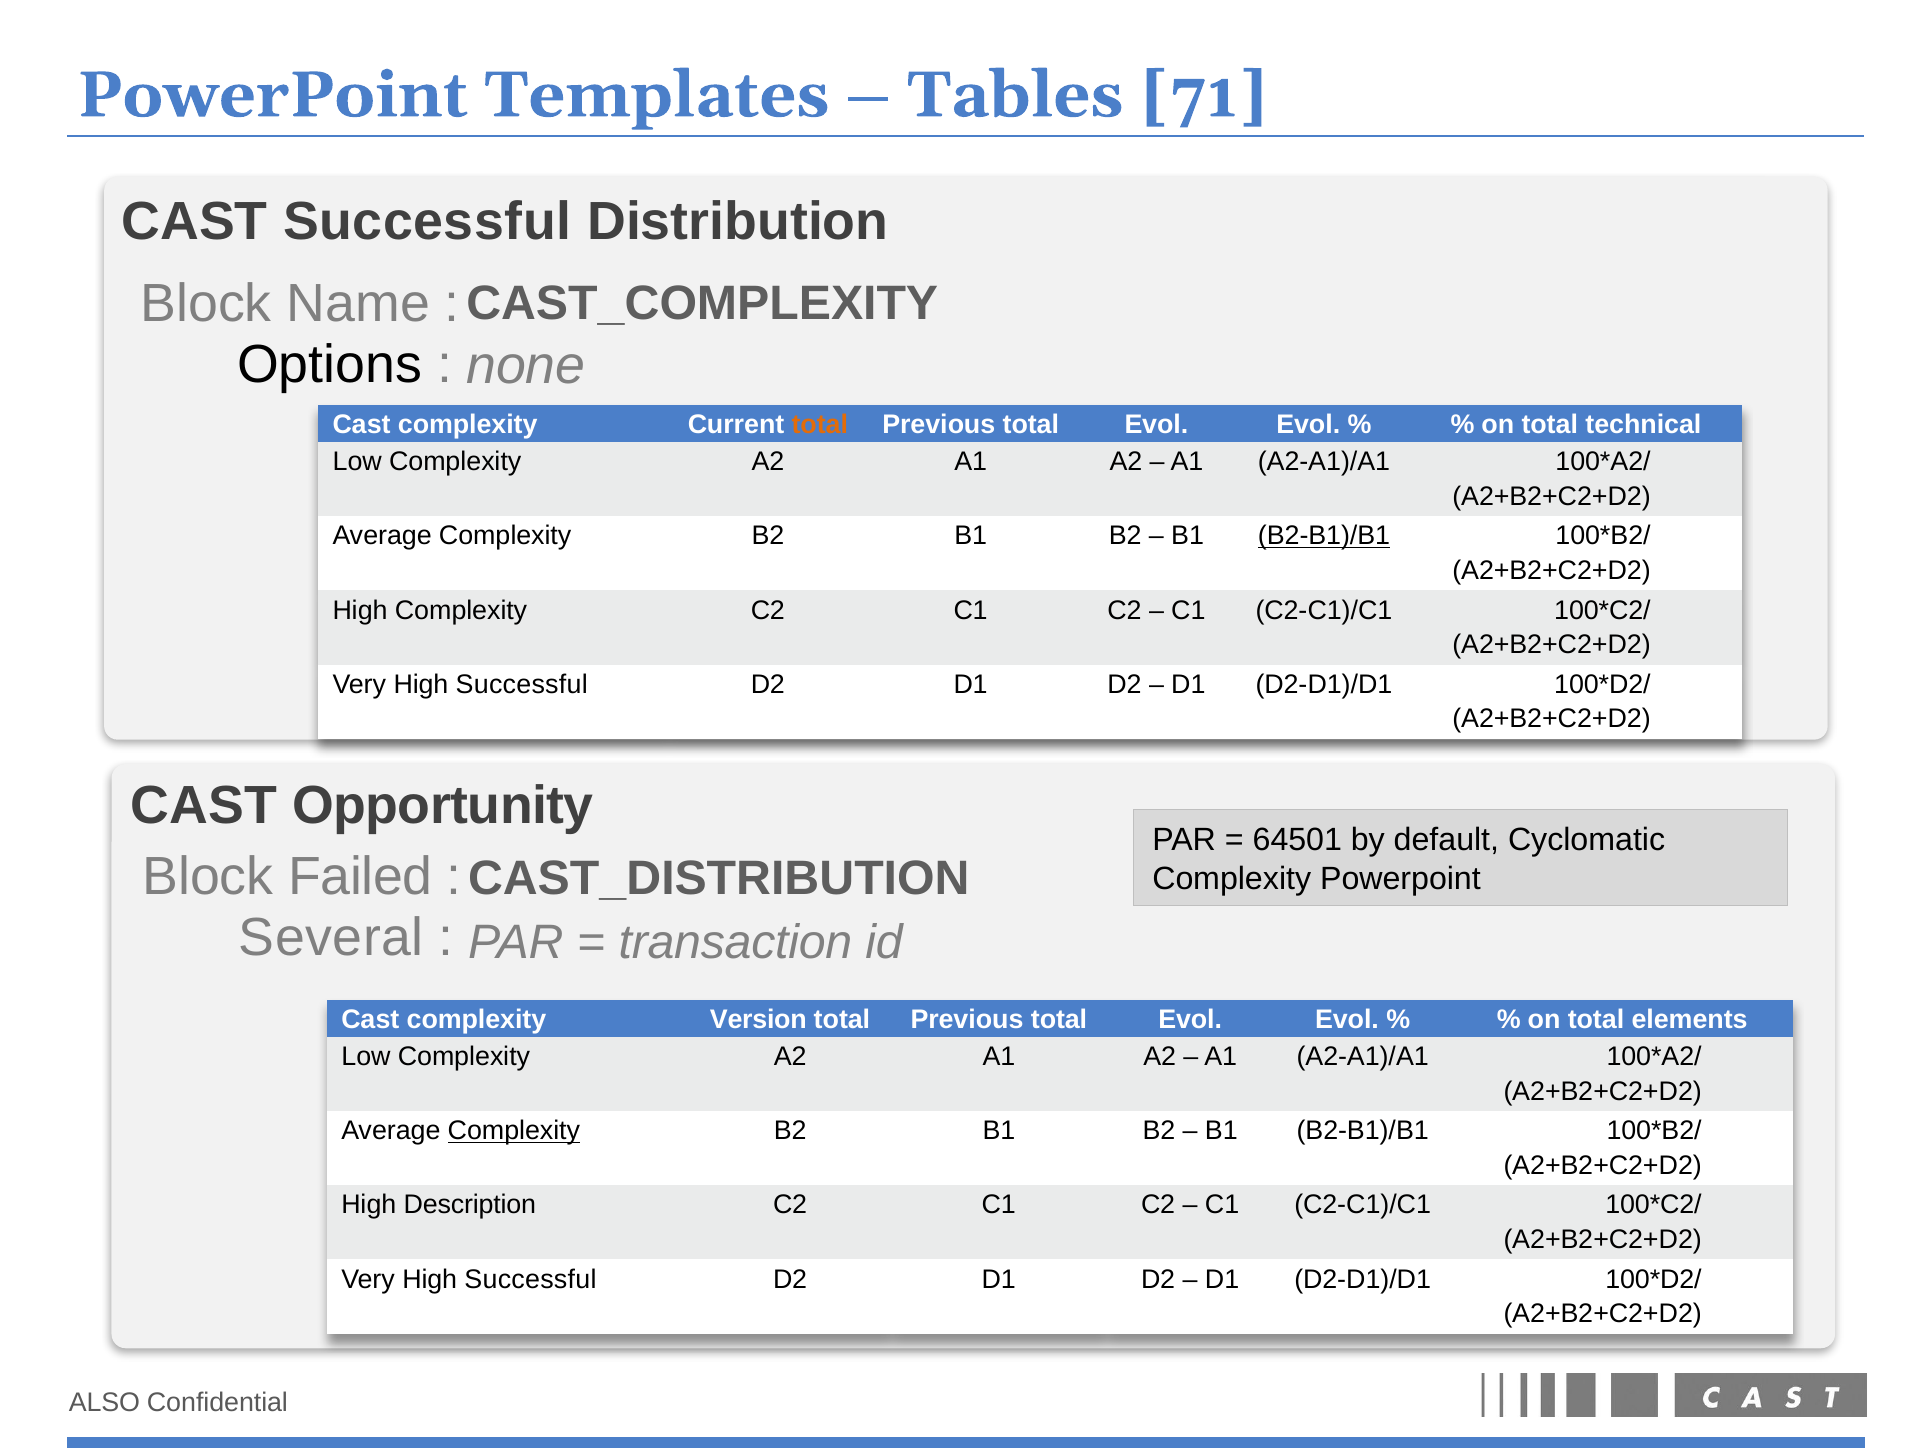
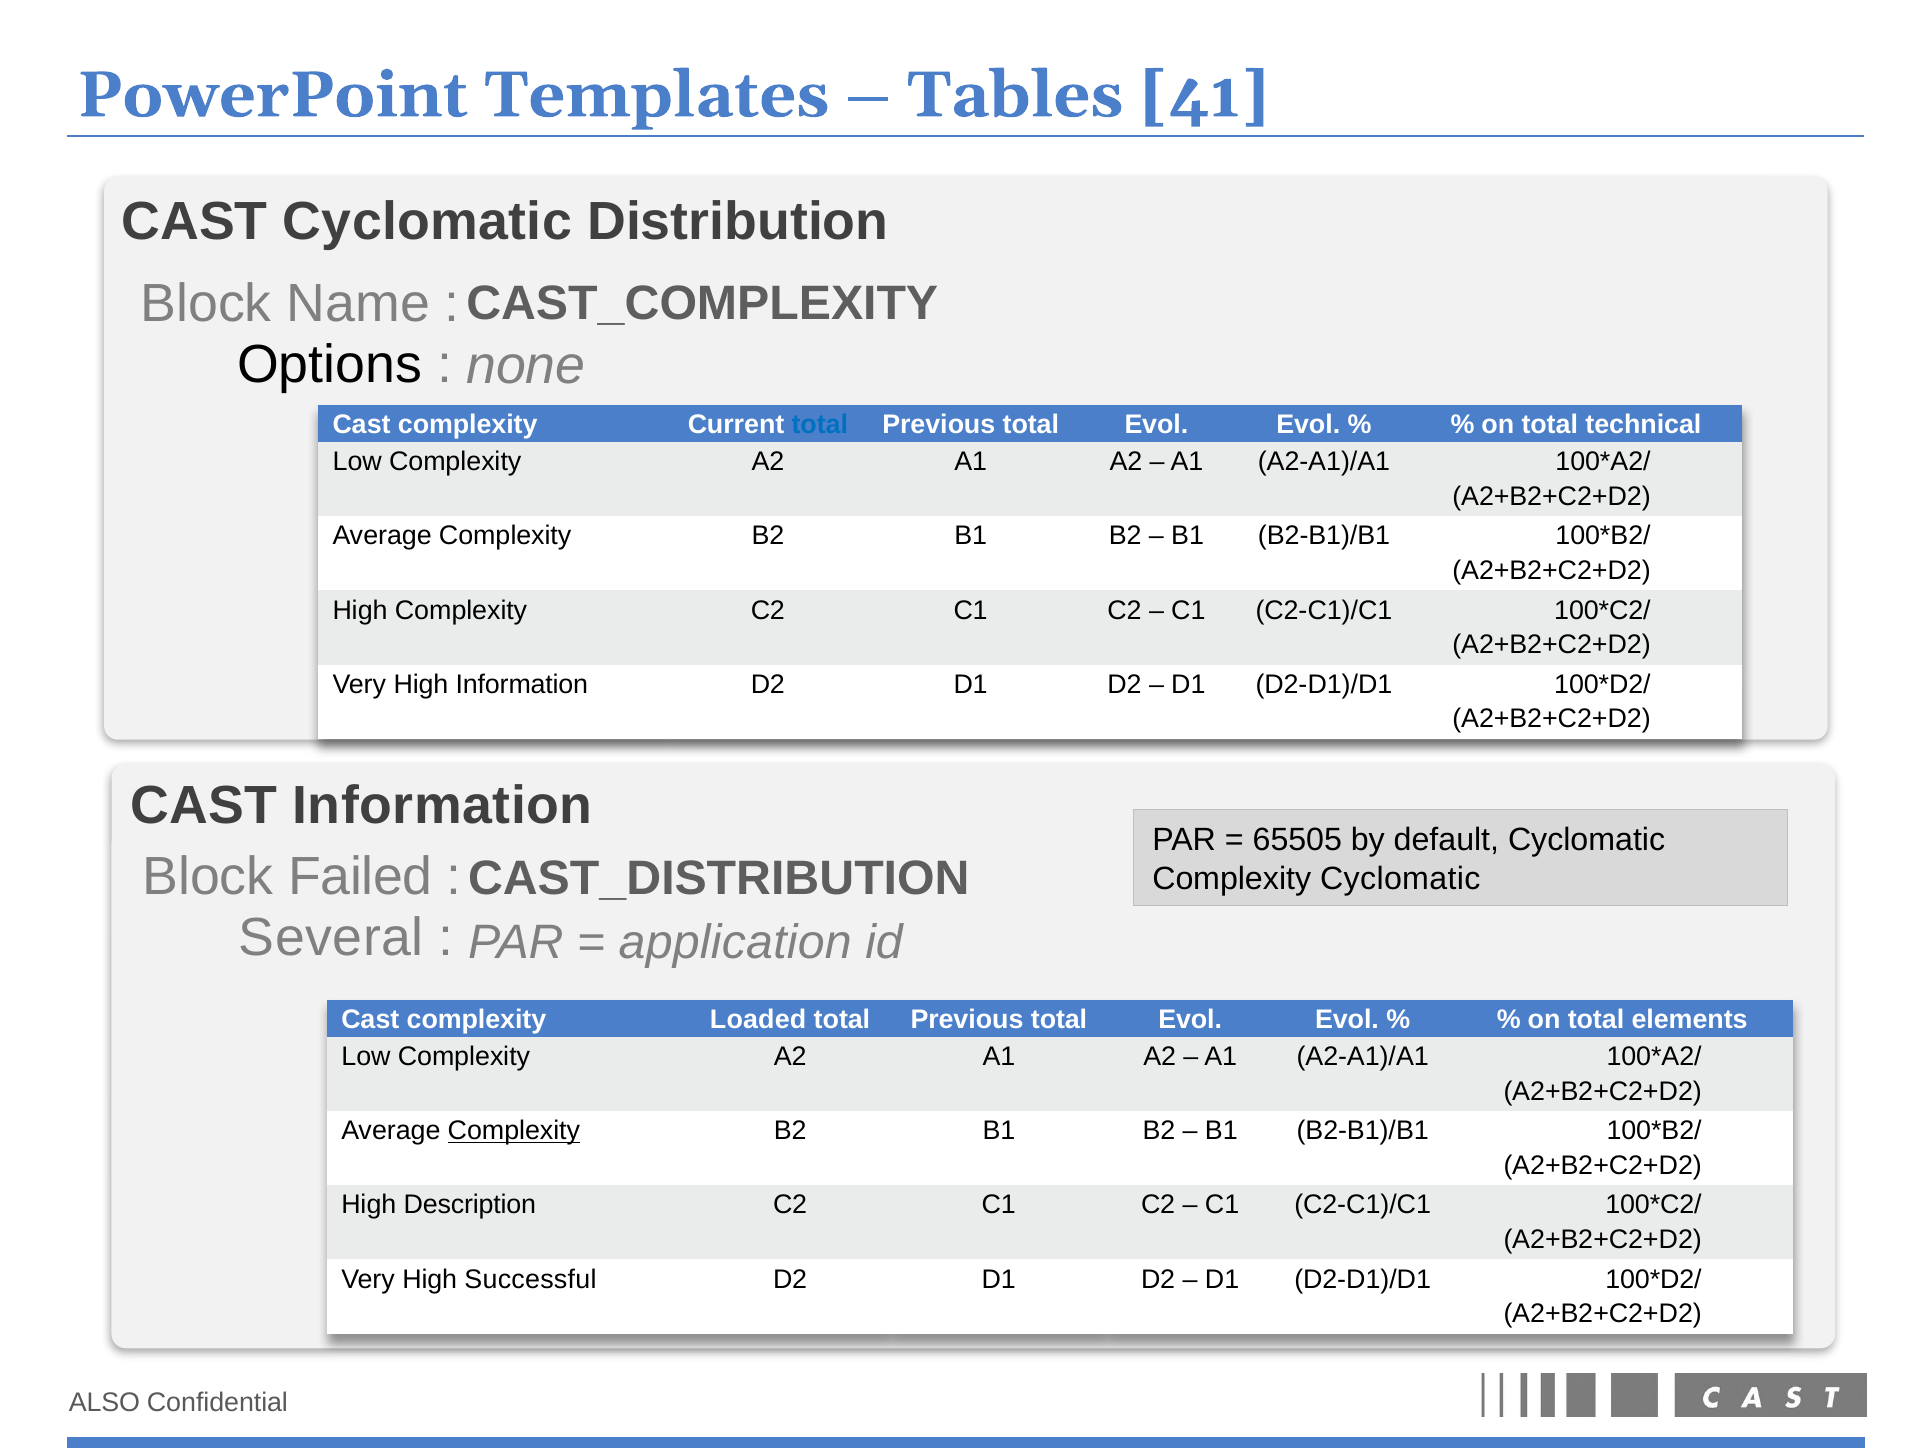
71: 71 -> 41 (1204, 95)
CAST Successful: Successful -> Cyclomatic (427, 222)
total colour: orange -> blue (820, 425)
B2-B1)/B1 underline: present -> none (1324, 536)
Successful: Successful -> Information (522, 684)
CAST Opportunity: Opportunity -> Information (443, 806)
64501: 64501 -> 65505 (1297, 840)
Complexity Powerpoint: Powerpoint -> Cyclomatic (1400, 879)
transaction: transaction -> application (735, 943)
Version: Version -> Loaded (758, 1020)
